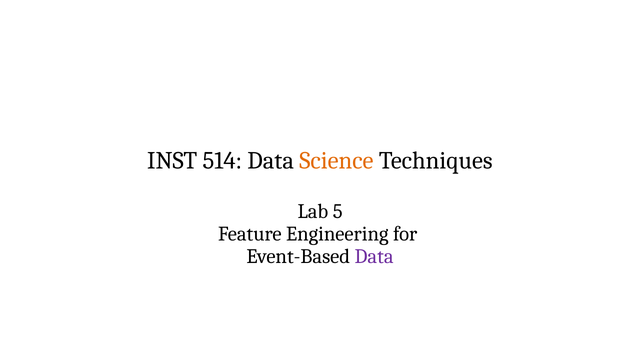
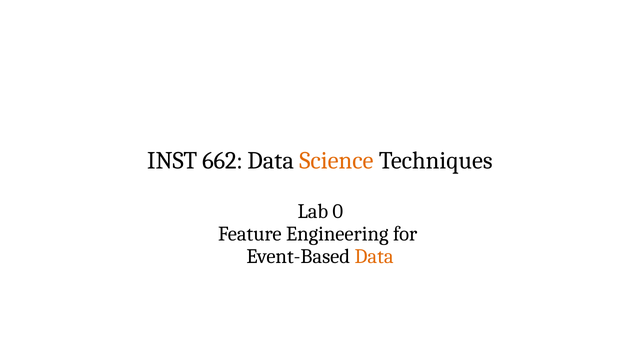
514: 514 -> 662 (223, 161)
5: 5 -> 0 (338, 212)
Data colour: purple -> orange (374, 256)
